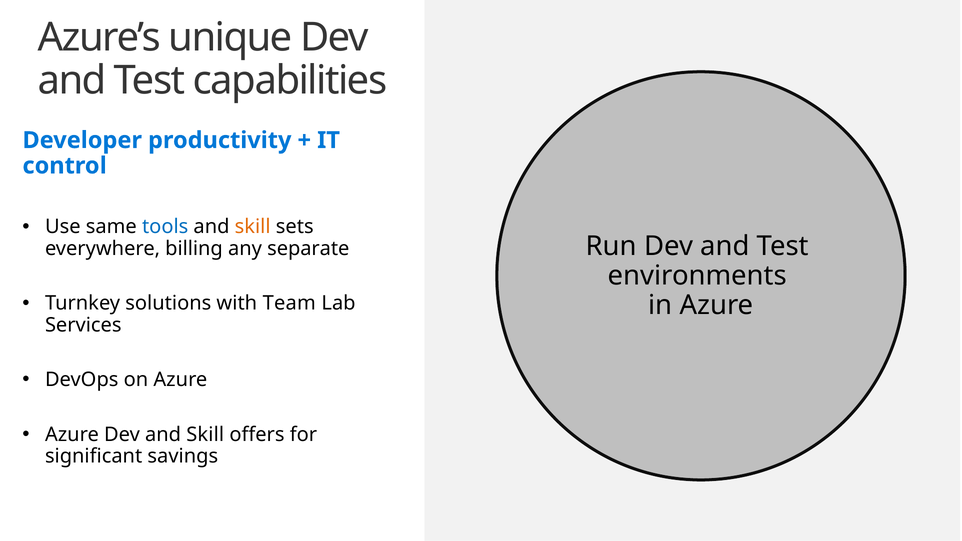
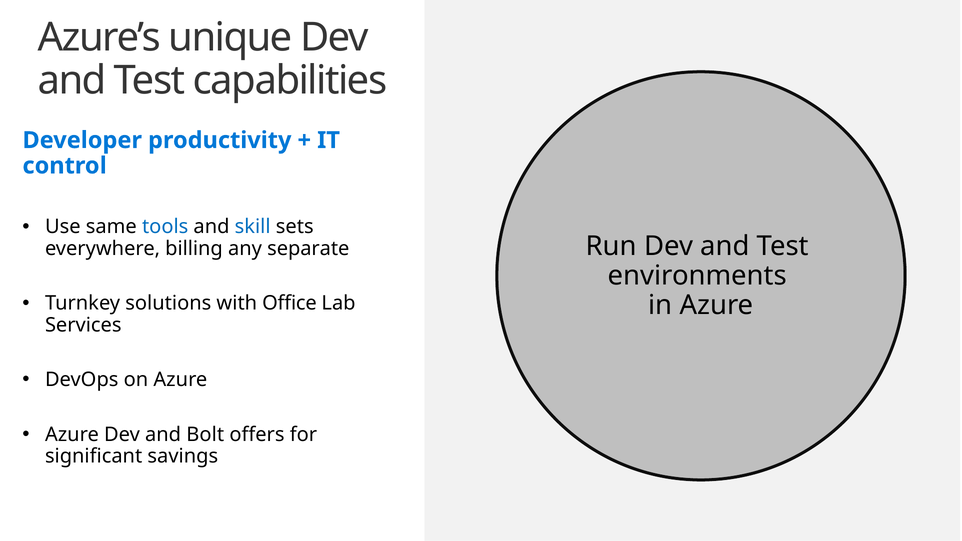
skill colour: orange -> blue (253, 227)
Team: Team -> Office (289, 303)
Dev and Skill: Skill -> Bolt (205, 435)
